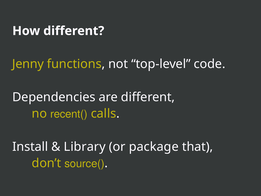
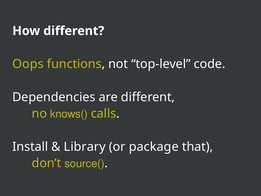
Jenny: Jenny -> Oops (28, 64)
recent(: recent( -> knows( (69, 114)
